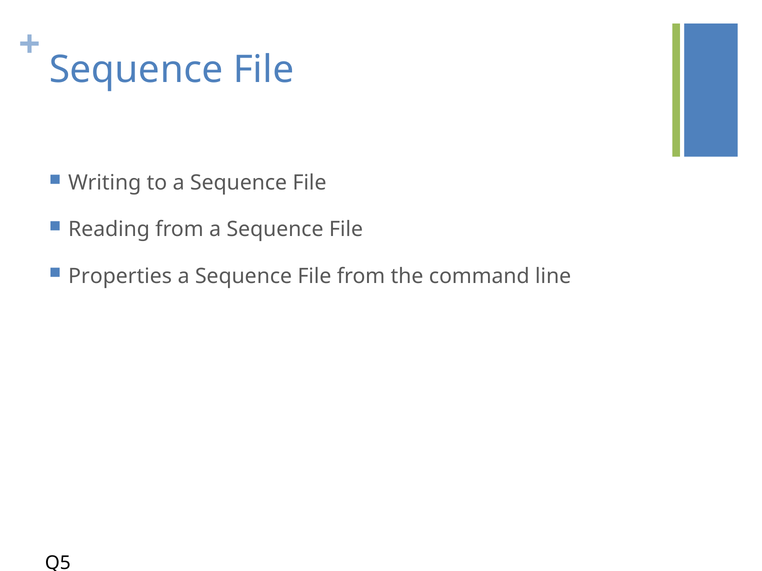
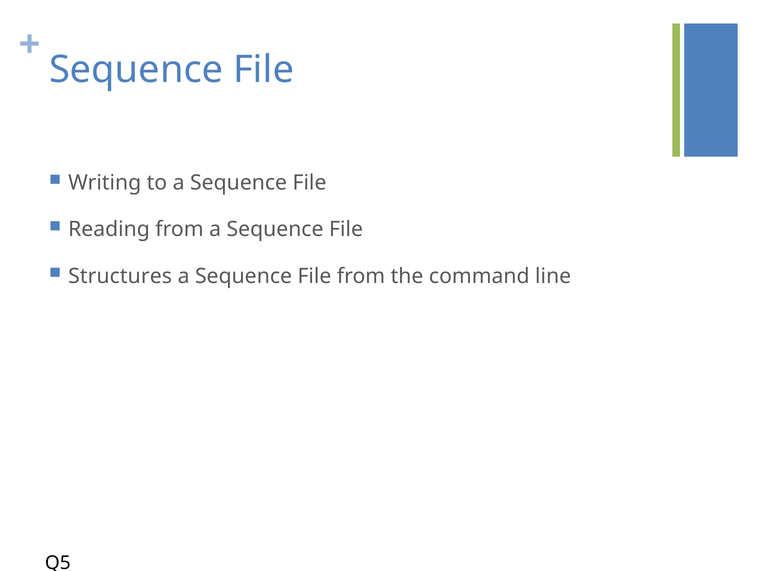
Properties: Properties -> Structures (120, 276)
